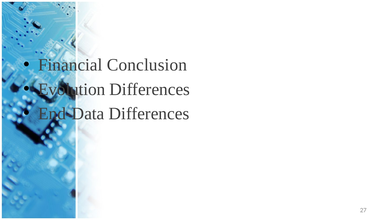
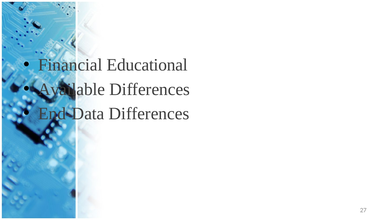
Conclusion: Conclusion -> Educational (147, 65)
Evolution: Evolution -> Available (72, 89)
